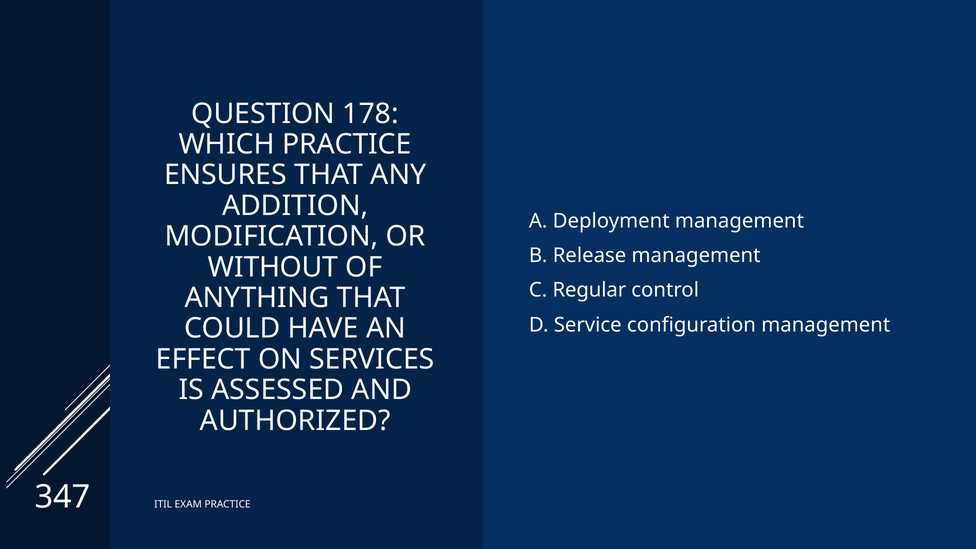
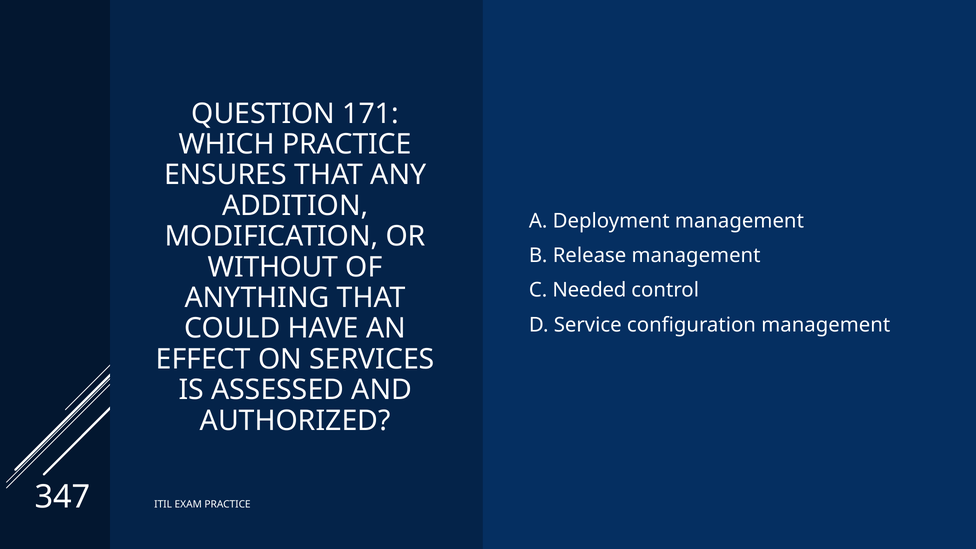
178: 178 -> 171 (371, 114)
Regular: Regular -> Needed (589, 290)
